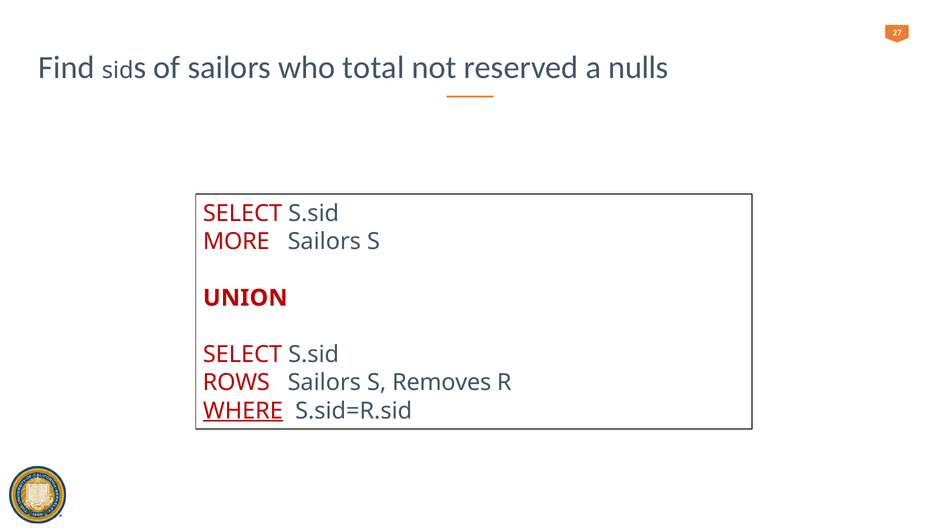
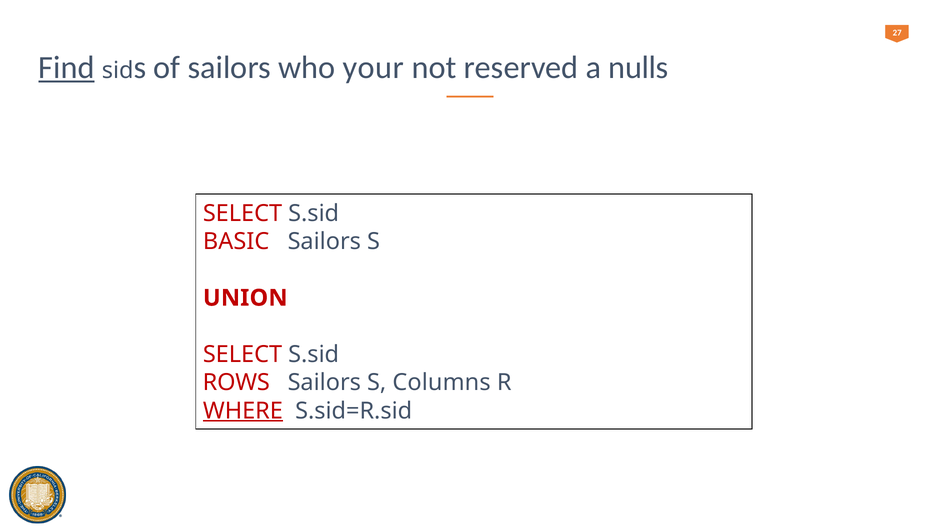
Find underline: none -> present (66, 68)
total: total -> your (373, 68)
MORE: MORE -> BASIC (236, 241)
Removes: Removes -> Columns (442, 382)
